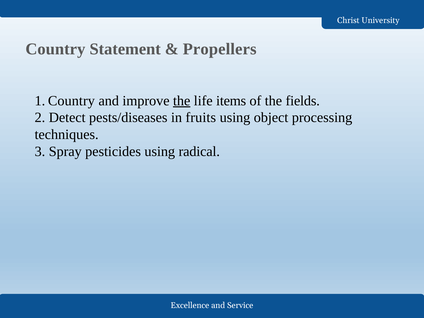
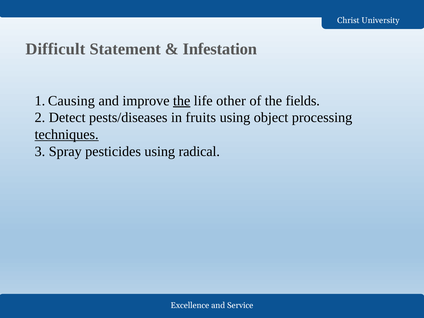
Country: Country -> Difficult (55, 49)
Propellers: Propellers -> Infestation (220, 49)
1 Country: Country -> Causing (71, 101)
items: items -> other (231, 101)
techniques underline: none -> present (67, 135)
